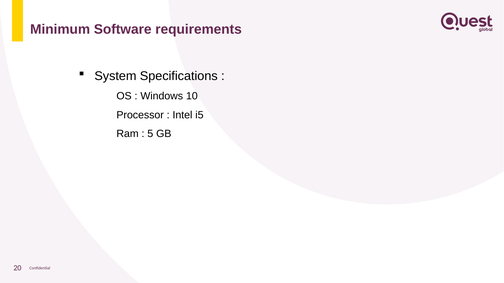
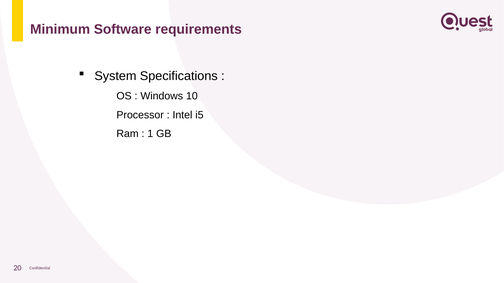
5: 5 -> 1 (150, 134)
